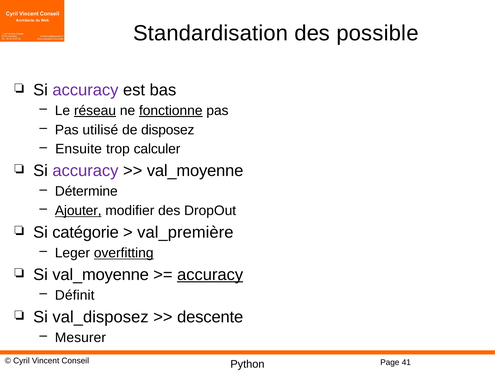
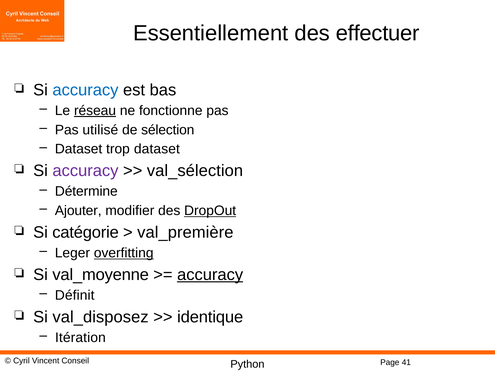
Standardisation: Standardisation -> Essentiellement (211, 33)
possible: possible -> effectuer (378, 33)
accuracy colour: purple -> blue (85, 90)
fonctionne underline: present -> none (171, 111)
disposez: disposez -> sélection (168, 130)
Ensuite: Ensuite -> Dataset (79, 149)
trop calculer: calculer -> dataset (157, 149)
val_moyenne: val_moyenne -> val_sélection (195, 171)
Ajouter underline: present -> none (78, 211)
DropOut underline: none -> present (210, 211)
descente: descente -> identique (210, 317)
Mesurer: Mesurer -> Itération (80, 338)
